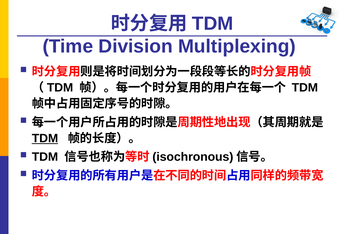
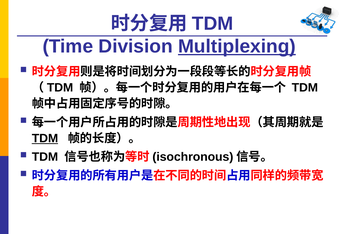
Multiplexing underline: none -> present (237, 46)
